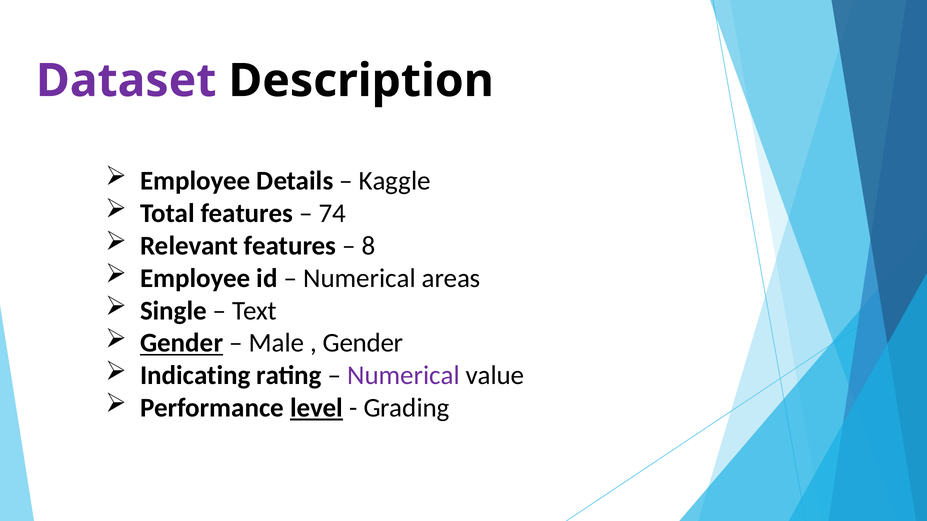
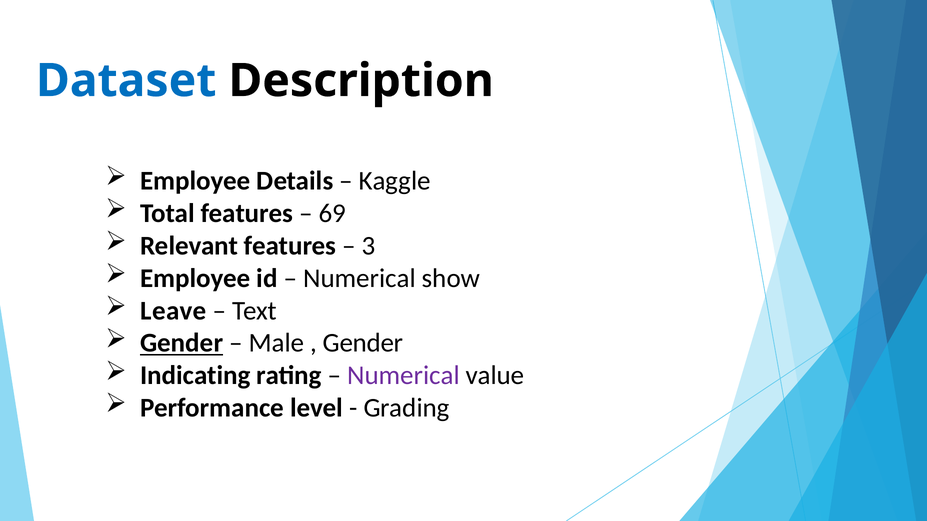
Dataset colour: purple -> blue (126, 81)
74: 74 -> 69 (332, 213)
8: 8 -> 3 (369, 246)
areas: areas -> show (451, 278)
Single: Single -> Leave (173, 311)
level underline: present -> none (317, 408)
